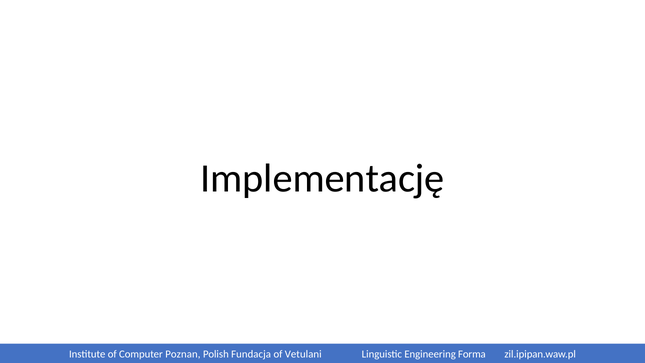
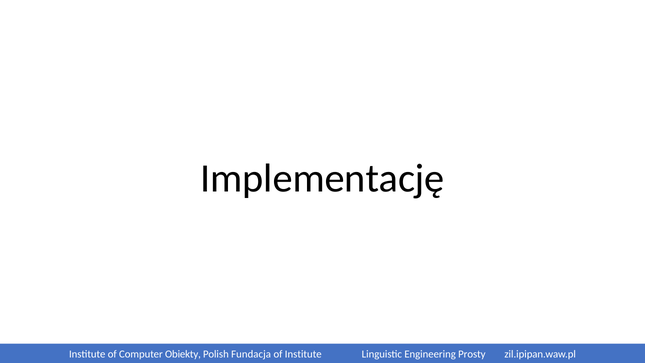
Poznan: Poznan -> Obiekty (183, 354)
of Vetulani: Vetulani -> Institute (303, 354)
Forma: Forma -> Prosty (472, 354)
